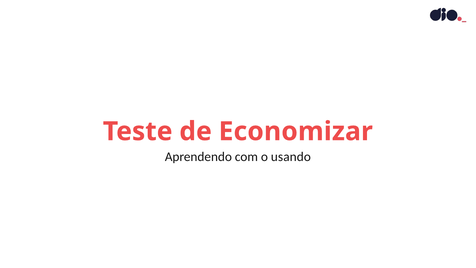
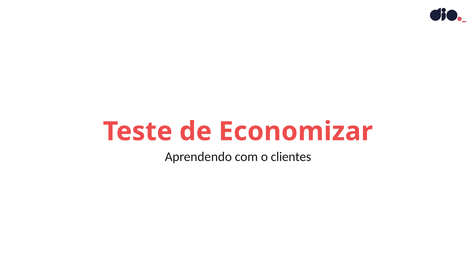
usando: usando -> clientes (291, 157)
